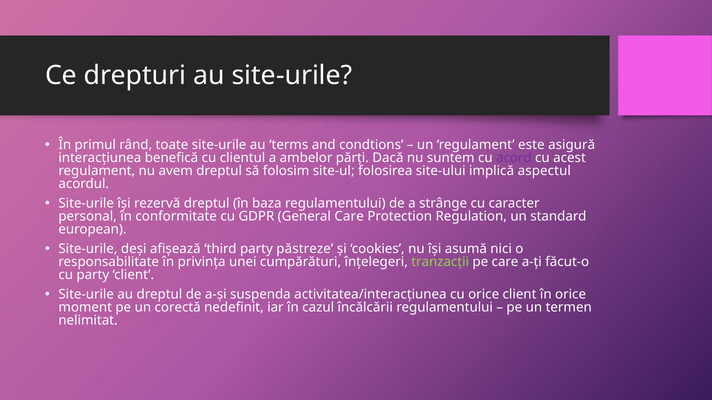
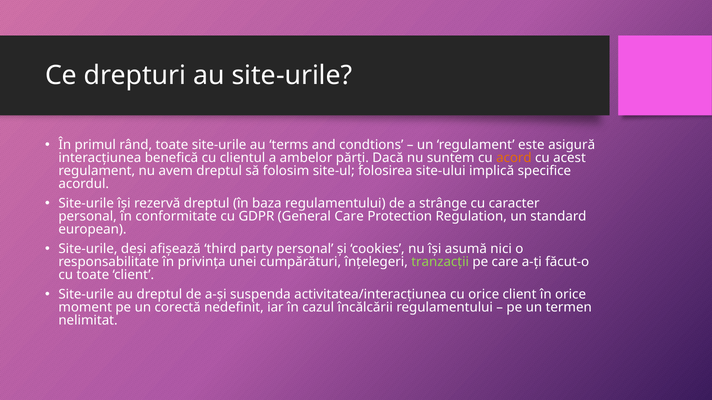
acord colour: purple -> orange (514, 158)
aspectul: aspectul -> specifice (544, 171)
party păstreze: păstreze -> personal (305, 249)
cu party: party -> toate (93, 275)
